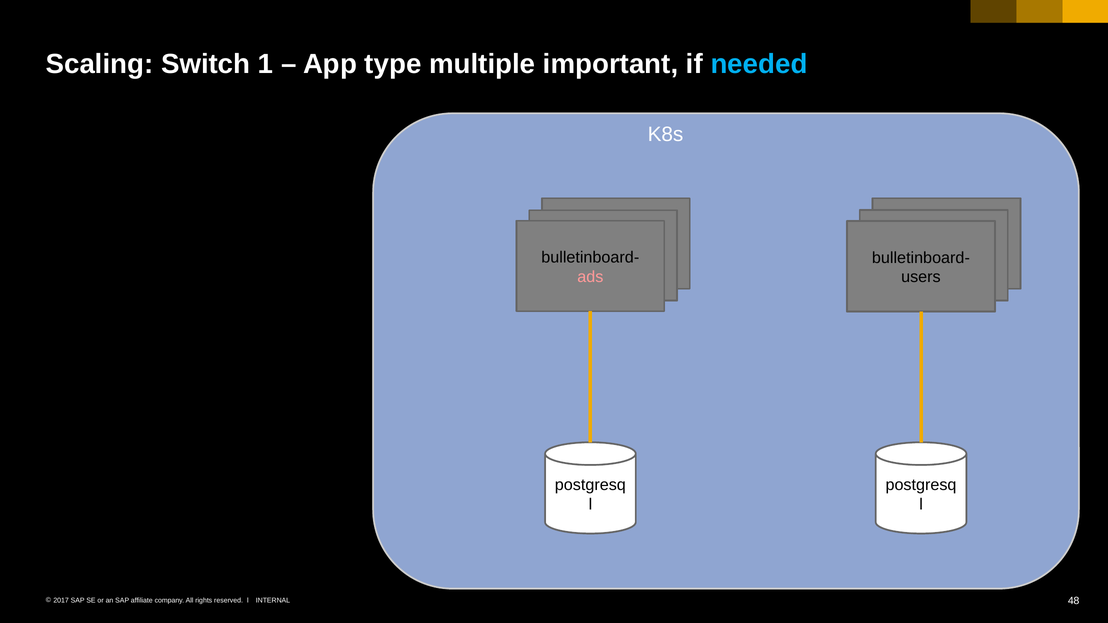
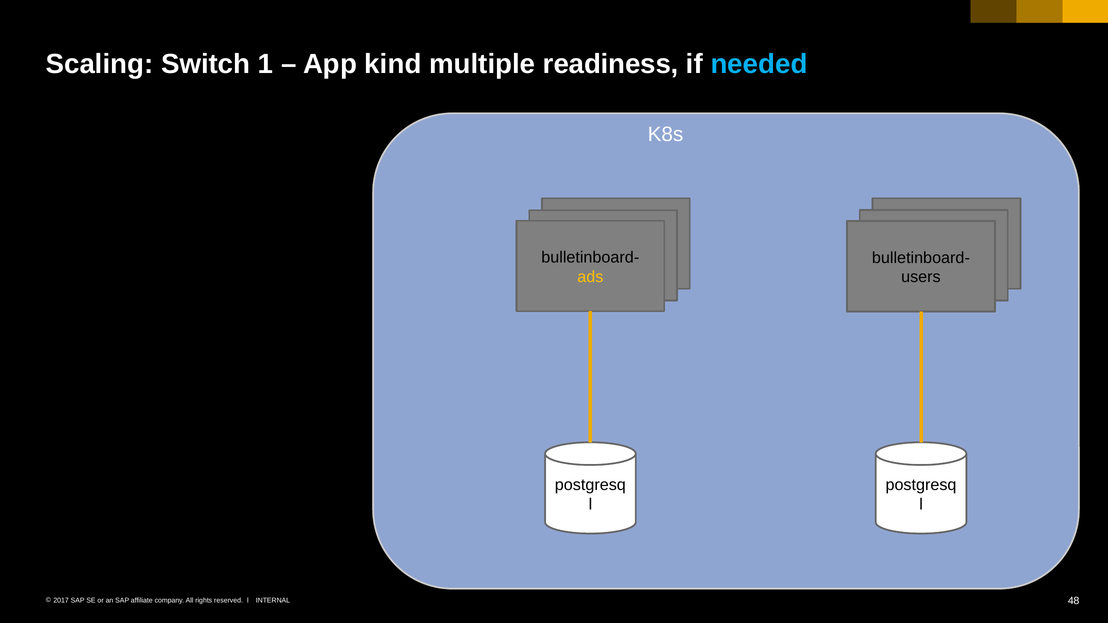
type: type -> kind (393, 64)
important: important -> readiness (611, 64)
ads colour: pink -> yellow (590, 277)
